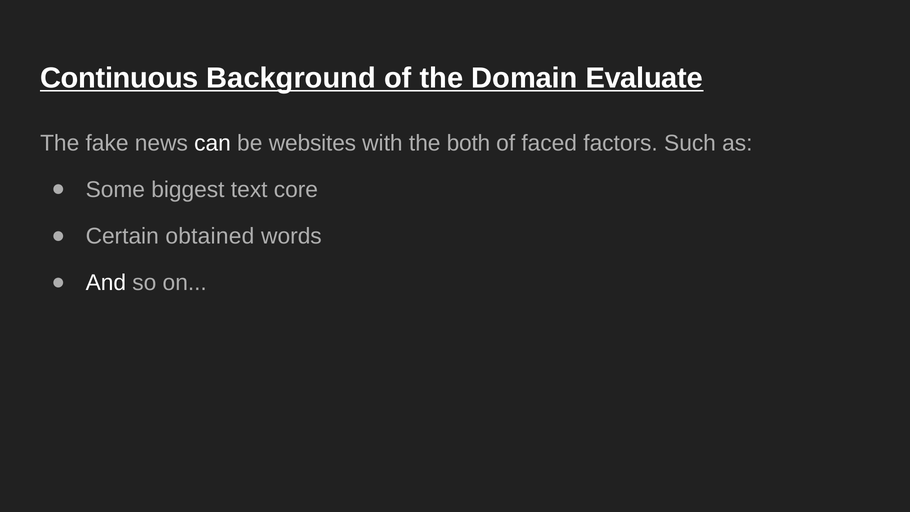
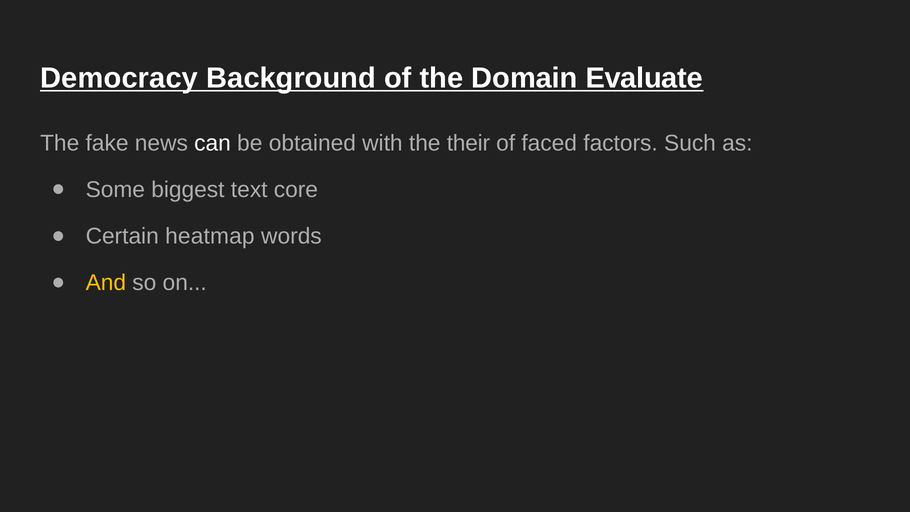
Continuous: Continuous -> Democracy (119, 78)
websites: websites -> obtained (312, 143)
both: both -> their (468, 143)
obtained: obtained -> heatmap (210, 236)
And colour: white -> yellow (106, 283)
